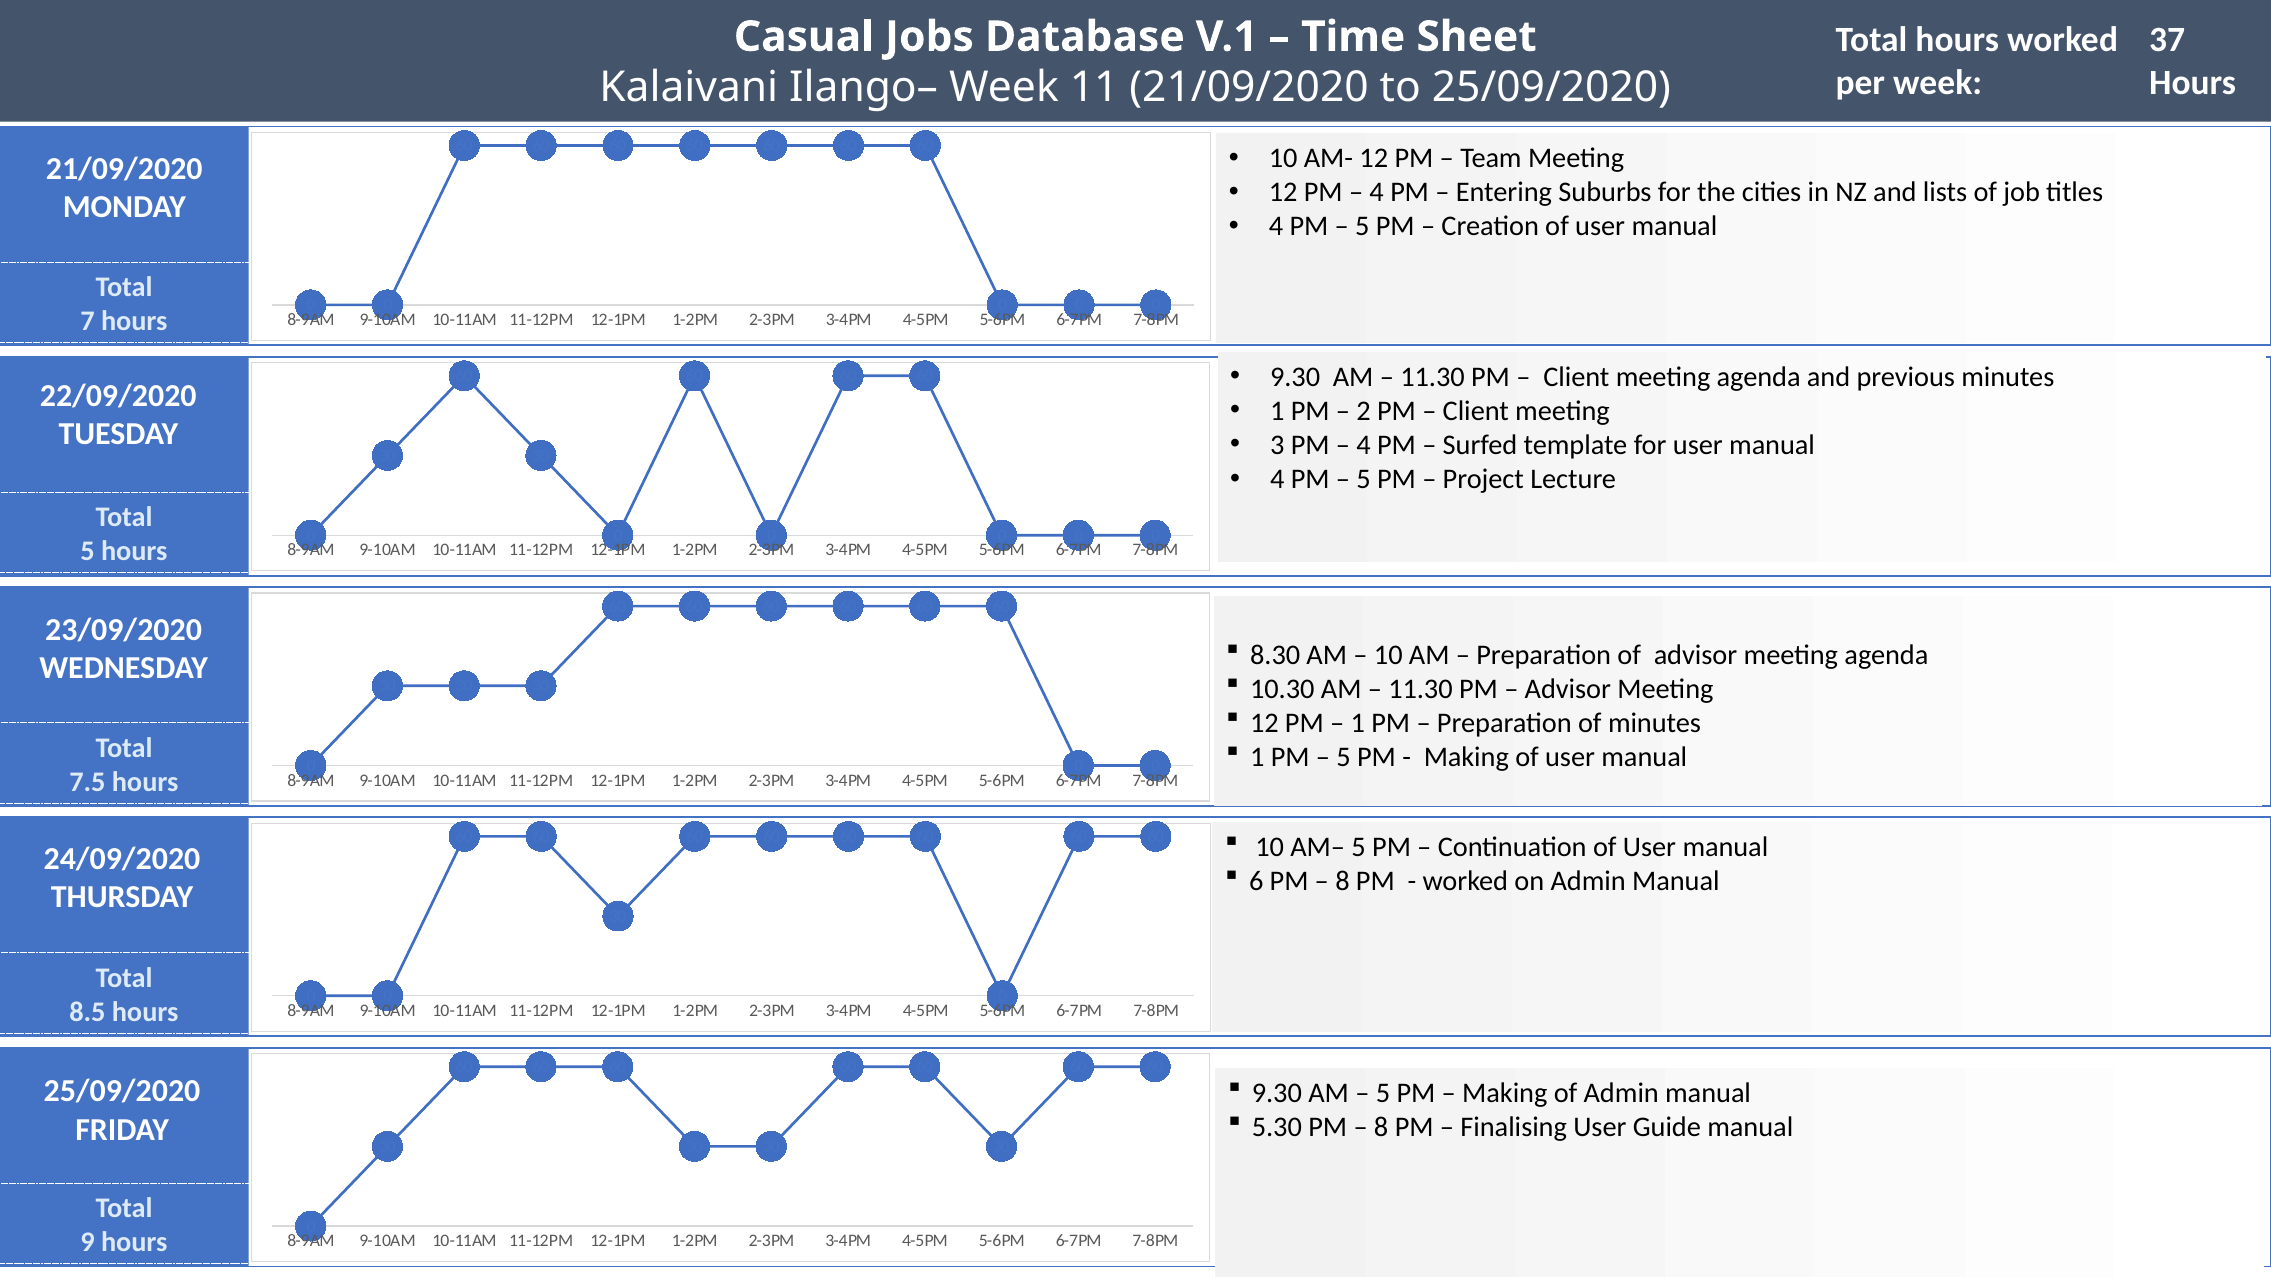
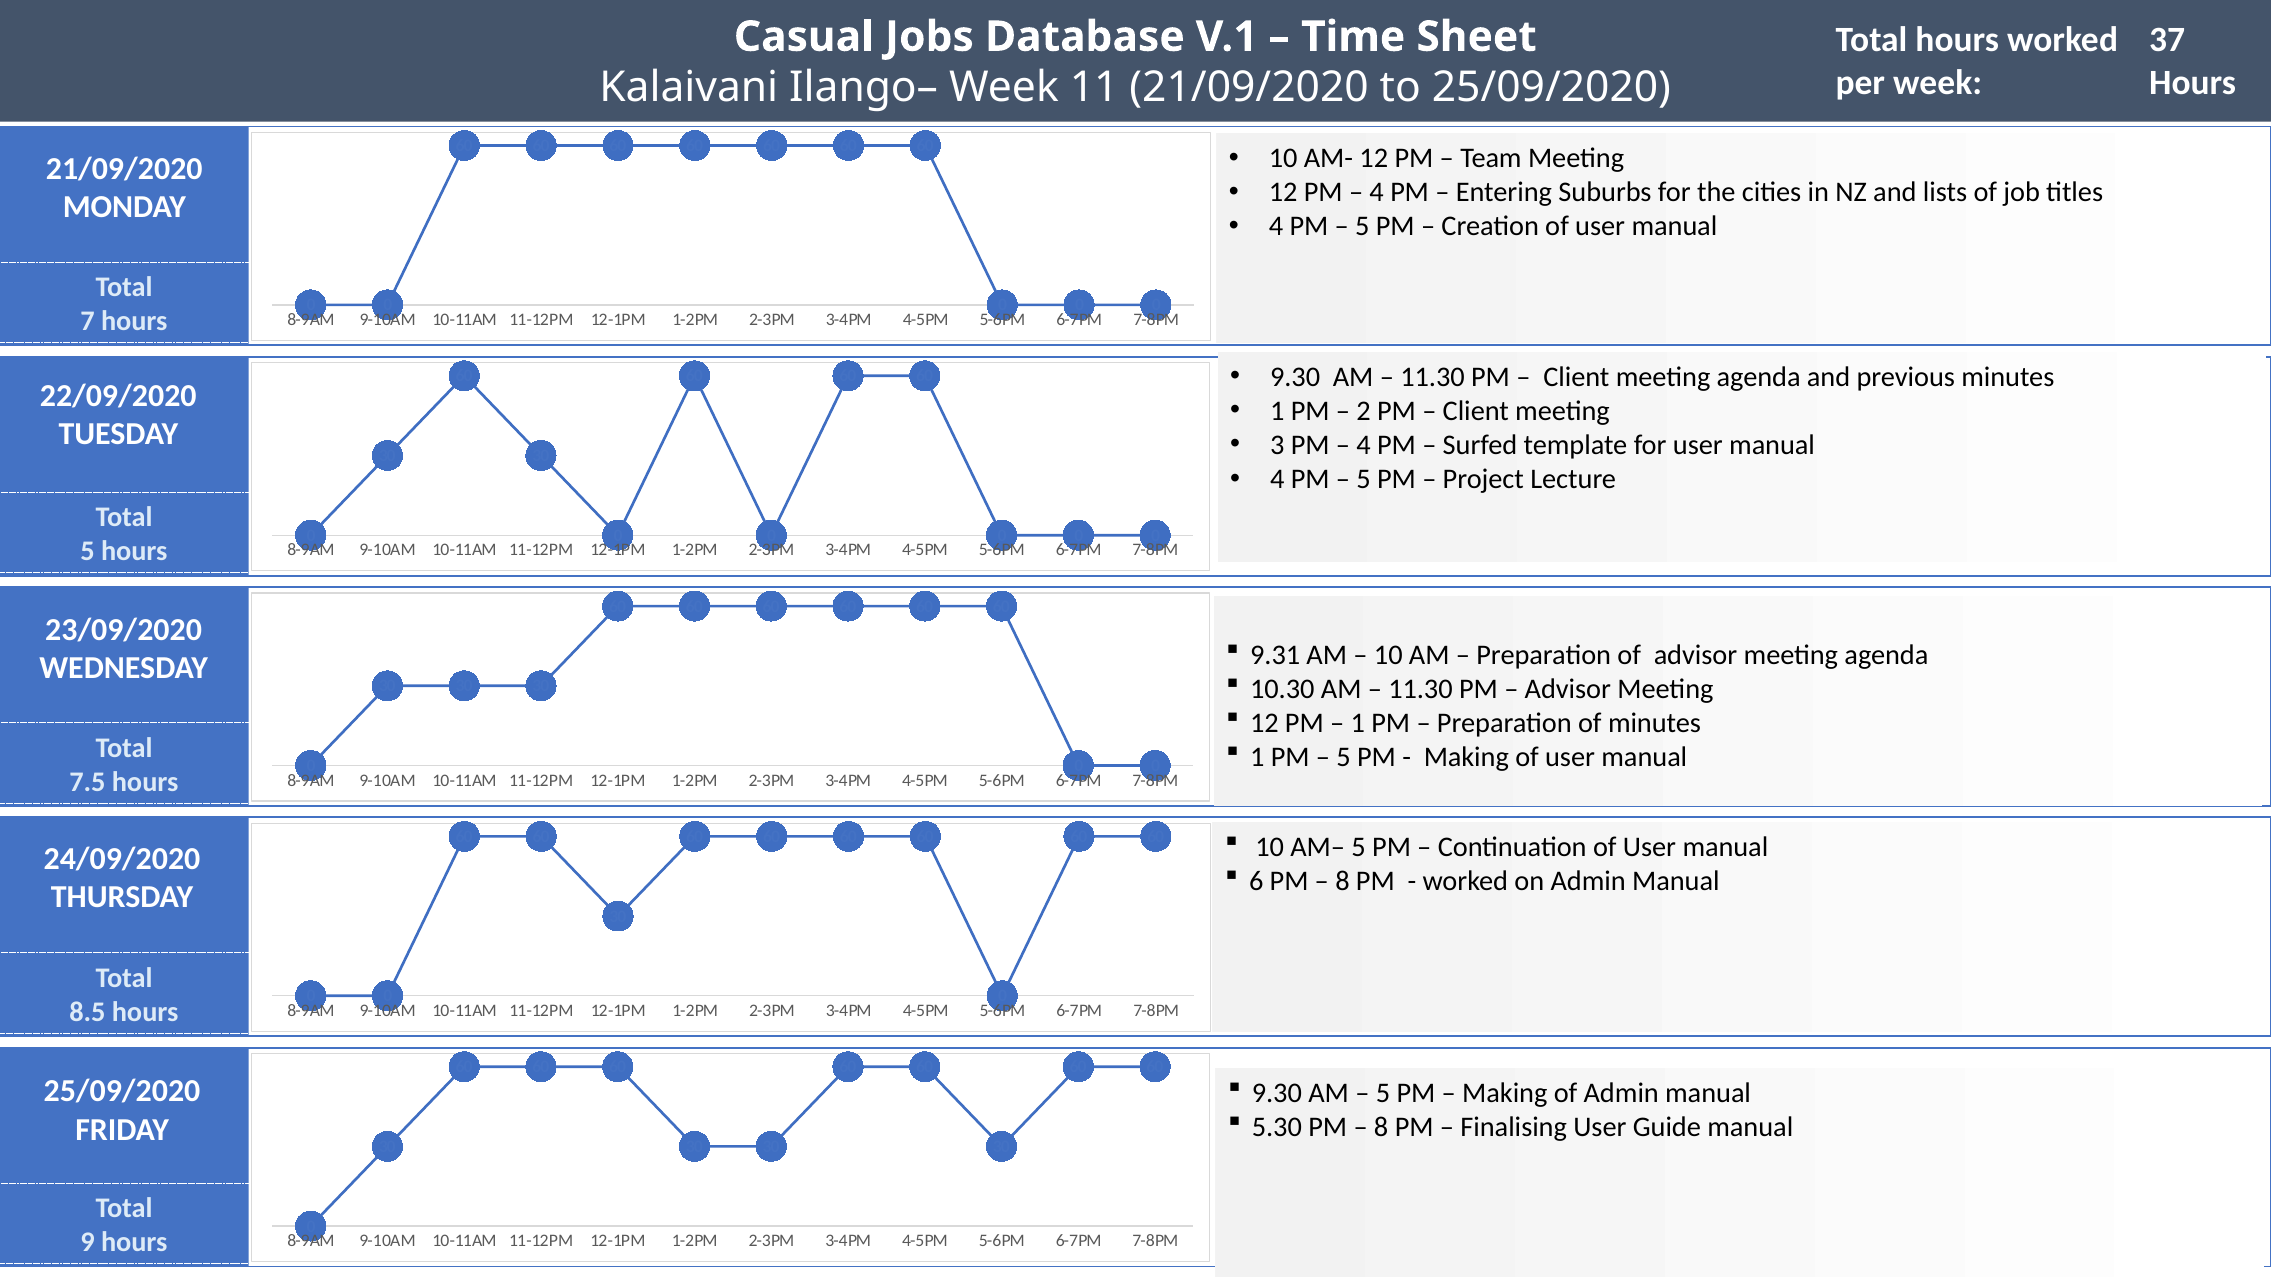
8.30: 8.30 -> 9.31 (1275, 655)
